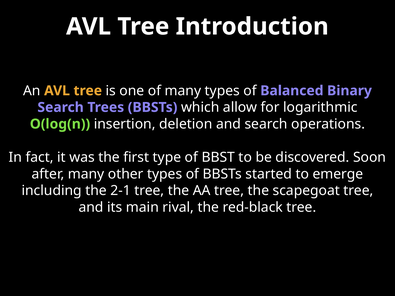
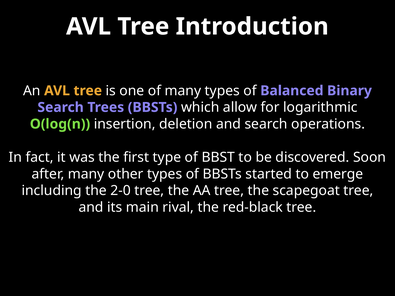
2-1: 2-1 -> 2-0 (121, 191)
